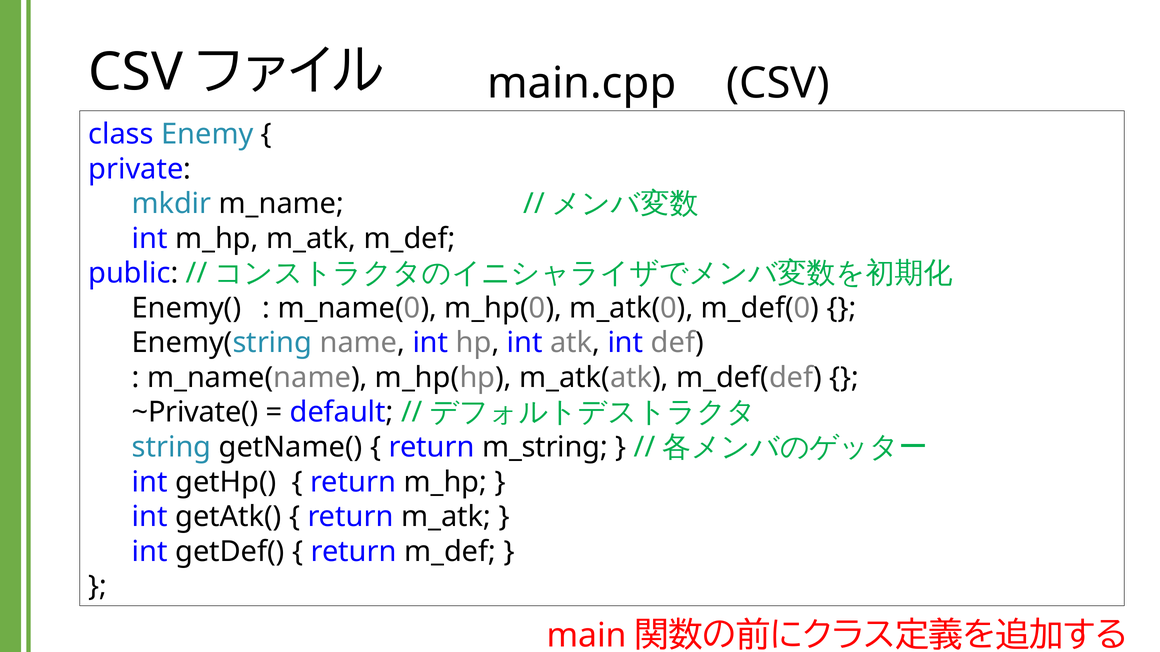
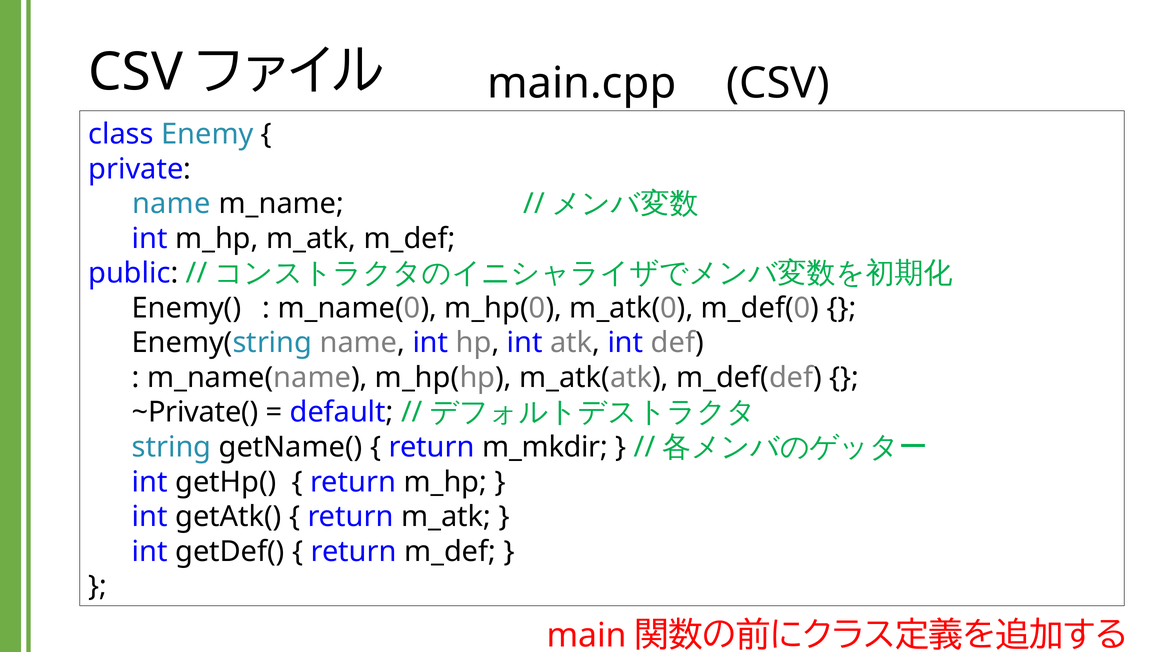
mkdir: mkdir -> name (171, 204)
m_string: m_string -> m_mkdir (545, 448)
